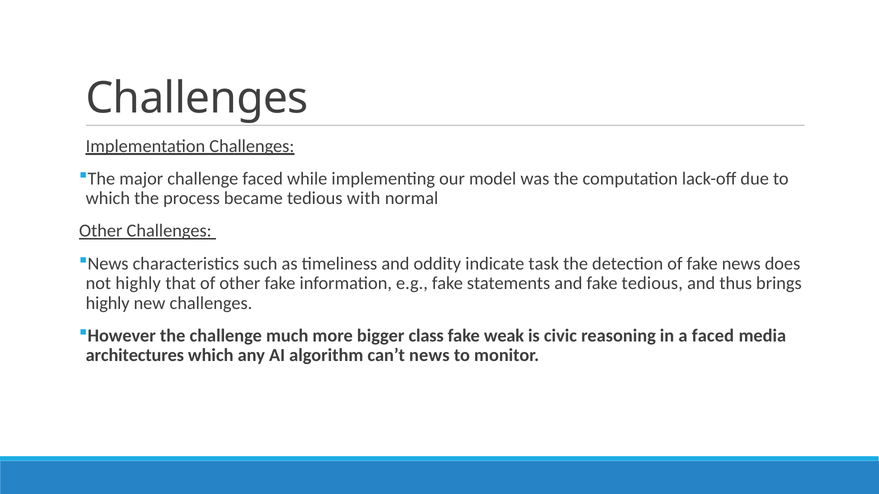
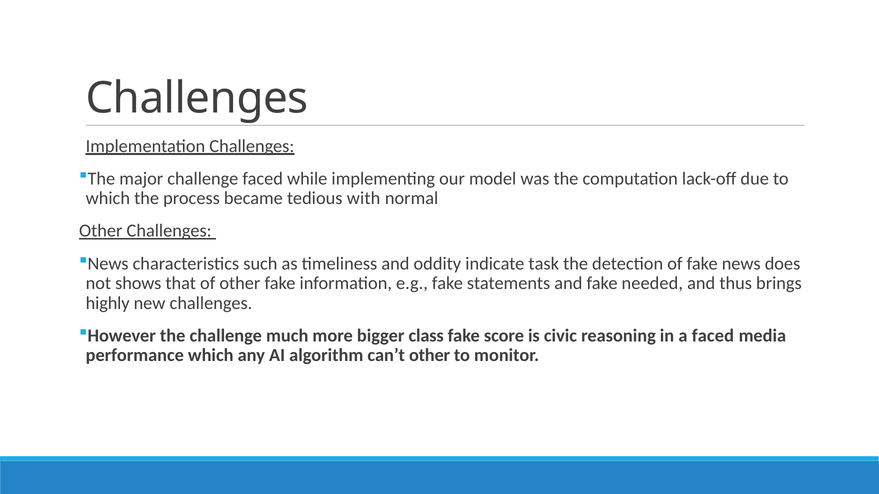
not highly: highly -> shows (138, 284)
fake tedious: tedious -> needed (652, 284)
weak: weak -> score (504, 336)
architectures: architectures -> performance (135, 356)
can’t news: news -> other (430, 356)
